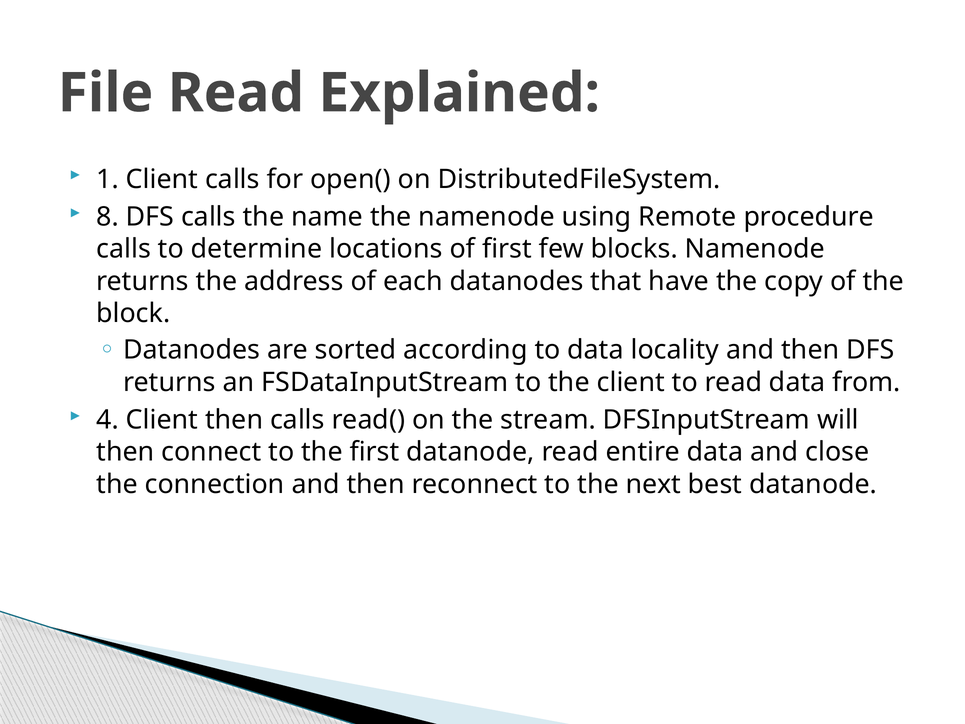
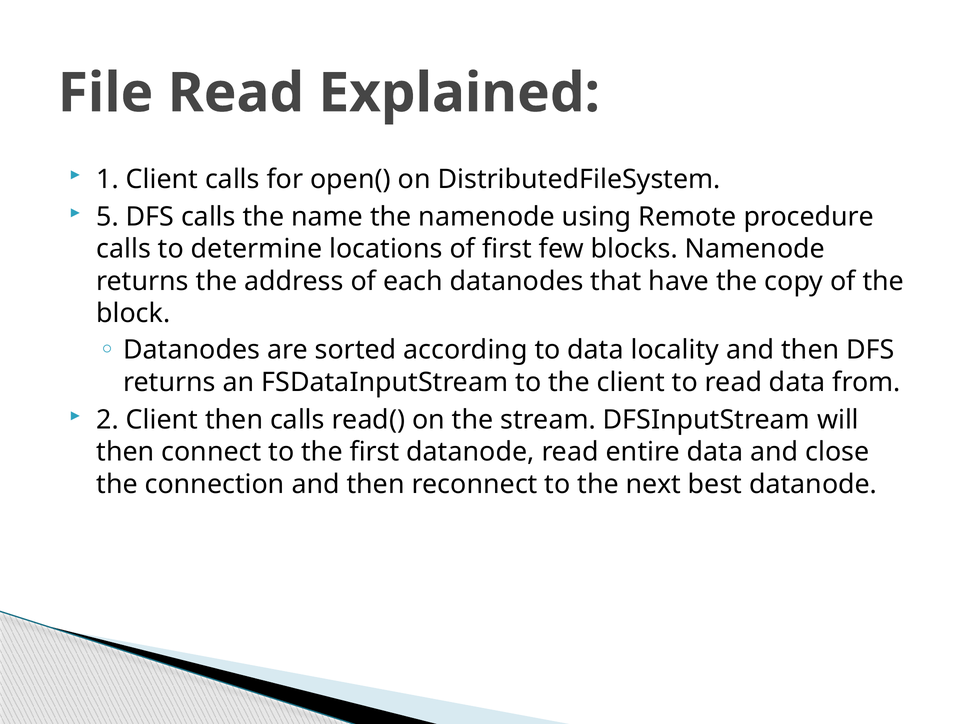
8: 8 -> 5 (108, 217)
4: 4 -> 2 (108, 420)
